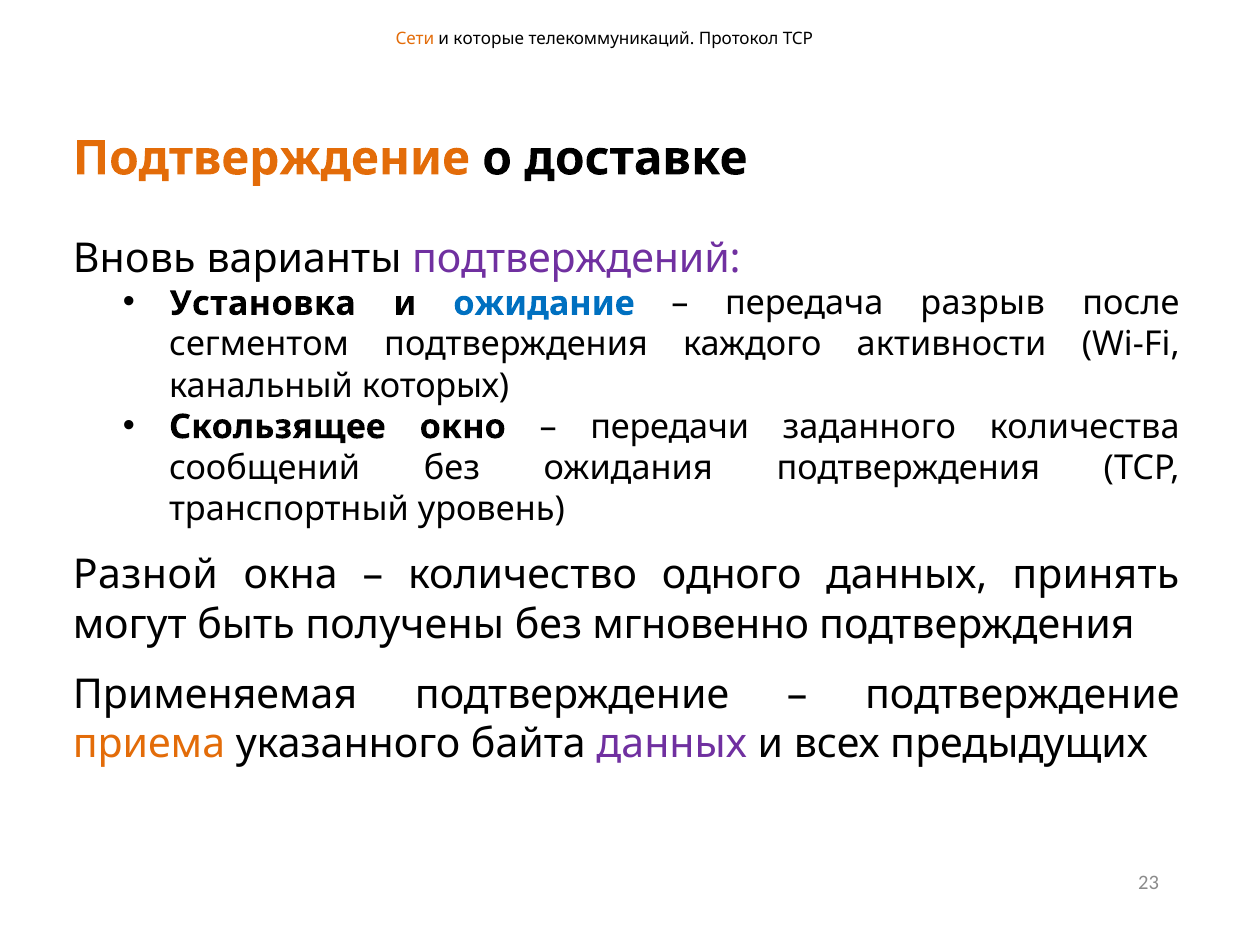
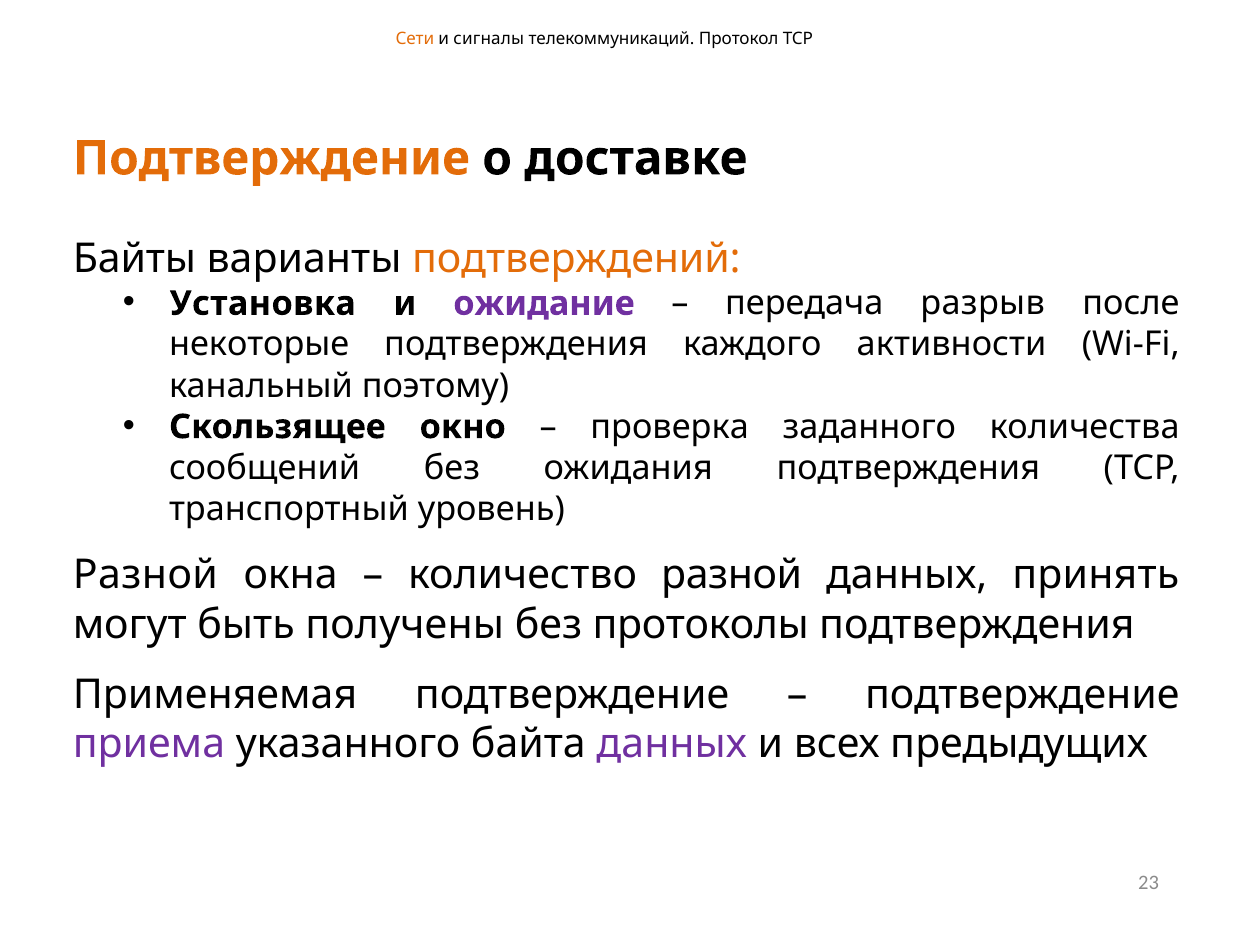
которые: которые -> сигналы (489, 39)
Вновь: Вновь -> Байты (134, 259)
подтверждений colour: purple -> orange (576, 259)
ожидание colour: blue -> purple (544, 303)
сегментом: сегментом -> некоторые (259, 345)
которых: которых -> поэтому (435, 386)
передачи: передачи -> проверка (670, 427)
количество одного: одного -> разной (732, 575)
мгновенно: мгновенно -> протоколы (701, 625)
приема colour: orange -> purple (149, 744)
